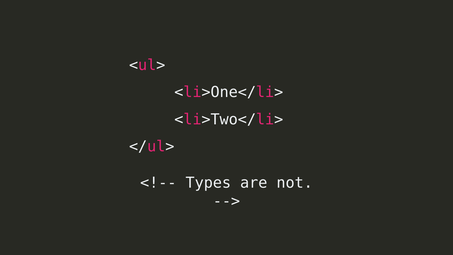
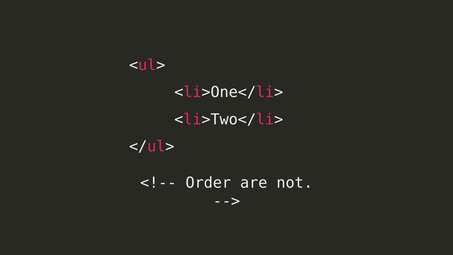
Types: Types -> Order (208, 183)
